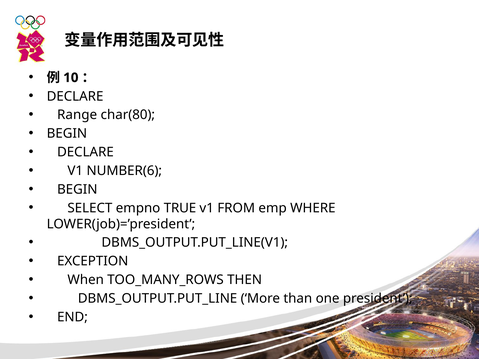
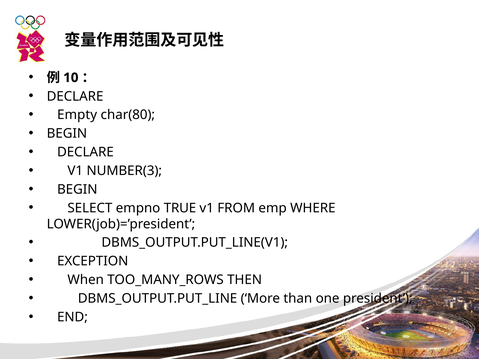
Range: Range -> Empty (77, 115)
NUMBER(6: NUMBER(6 -> NUMBER(3 (124, 171)
